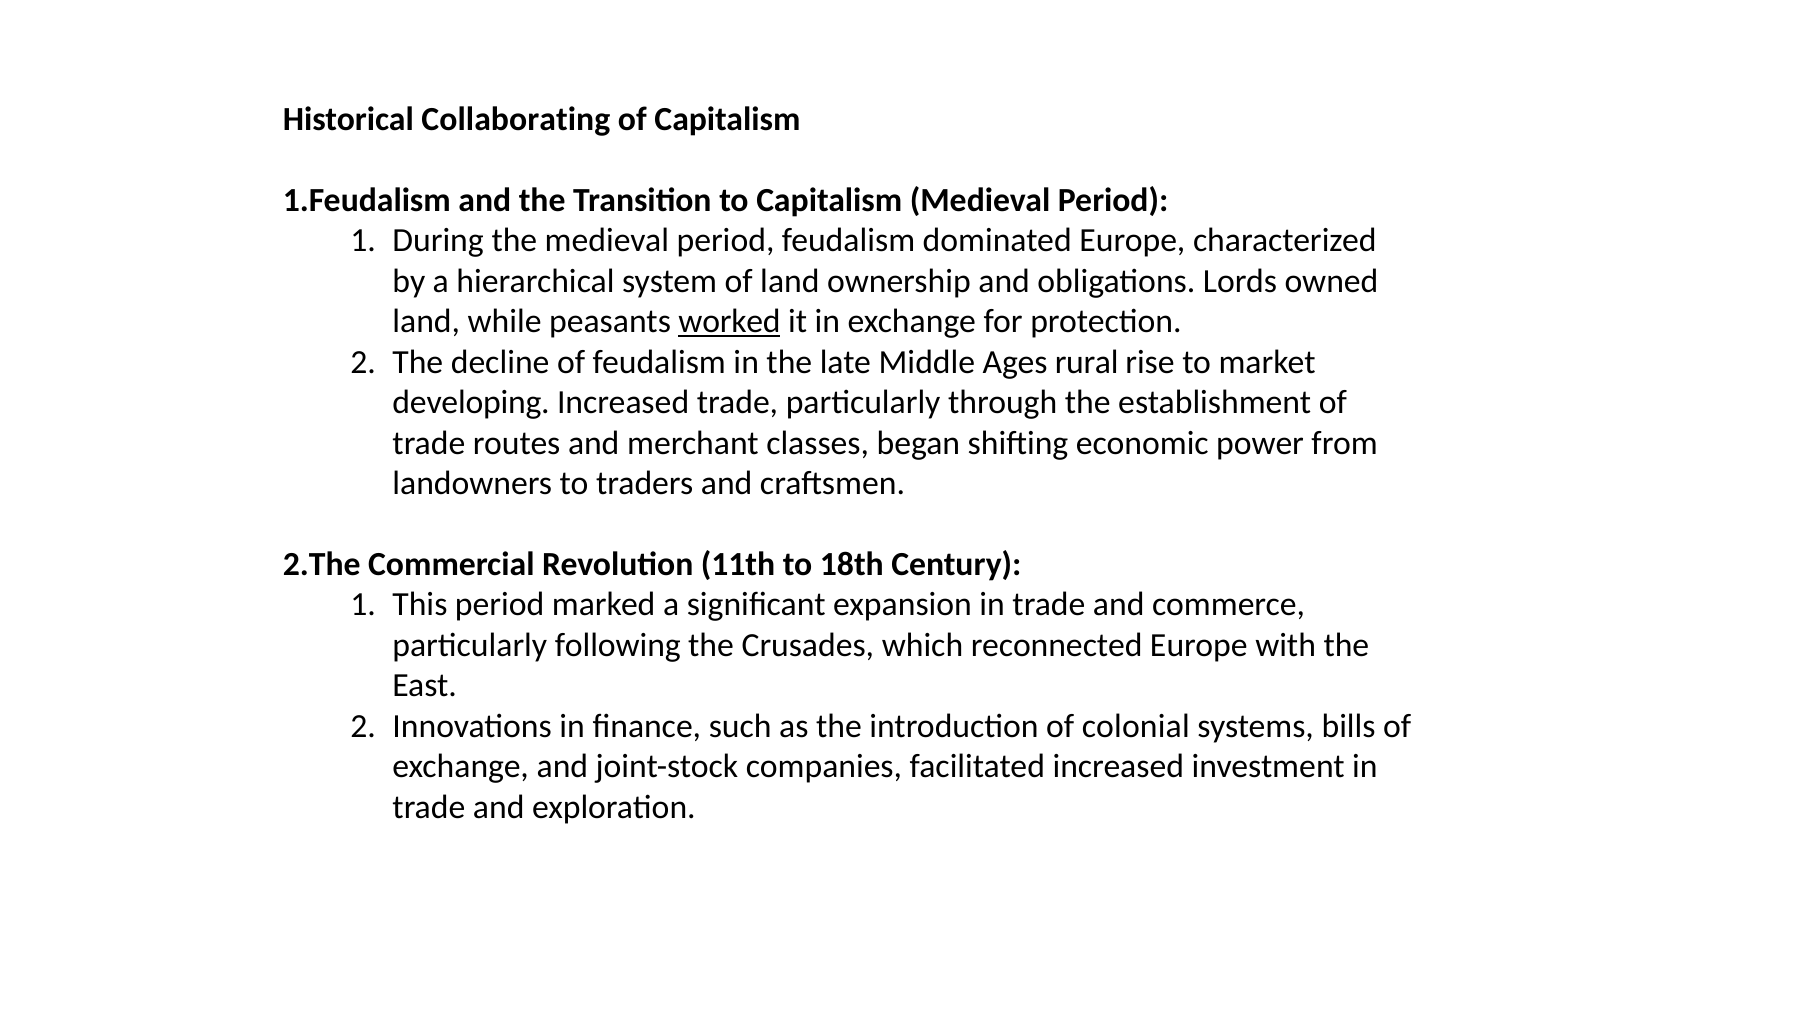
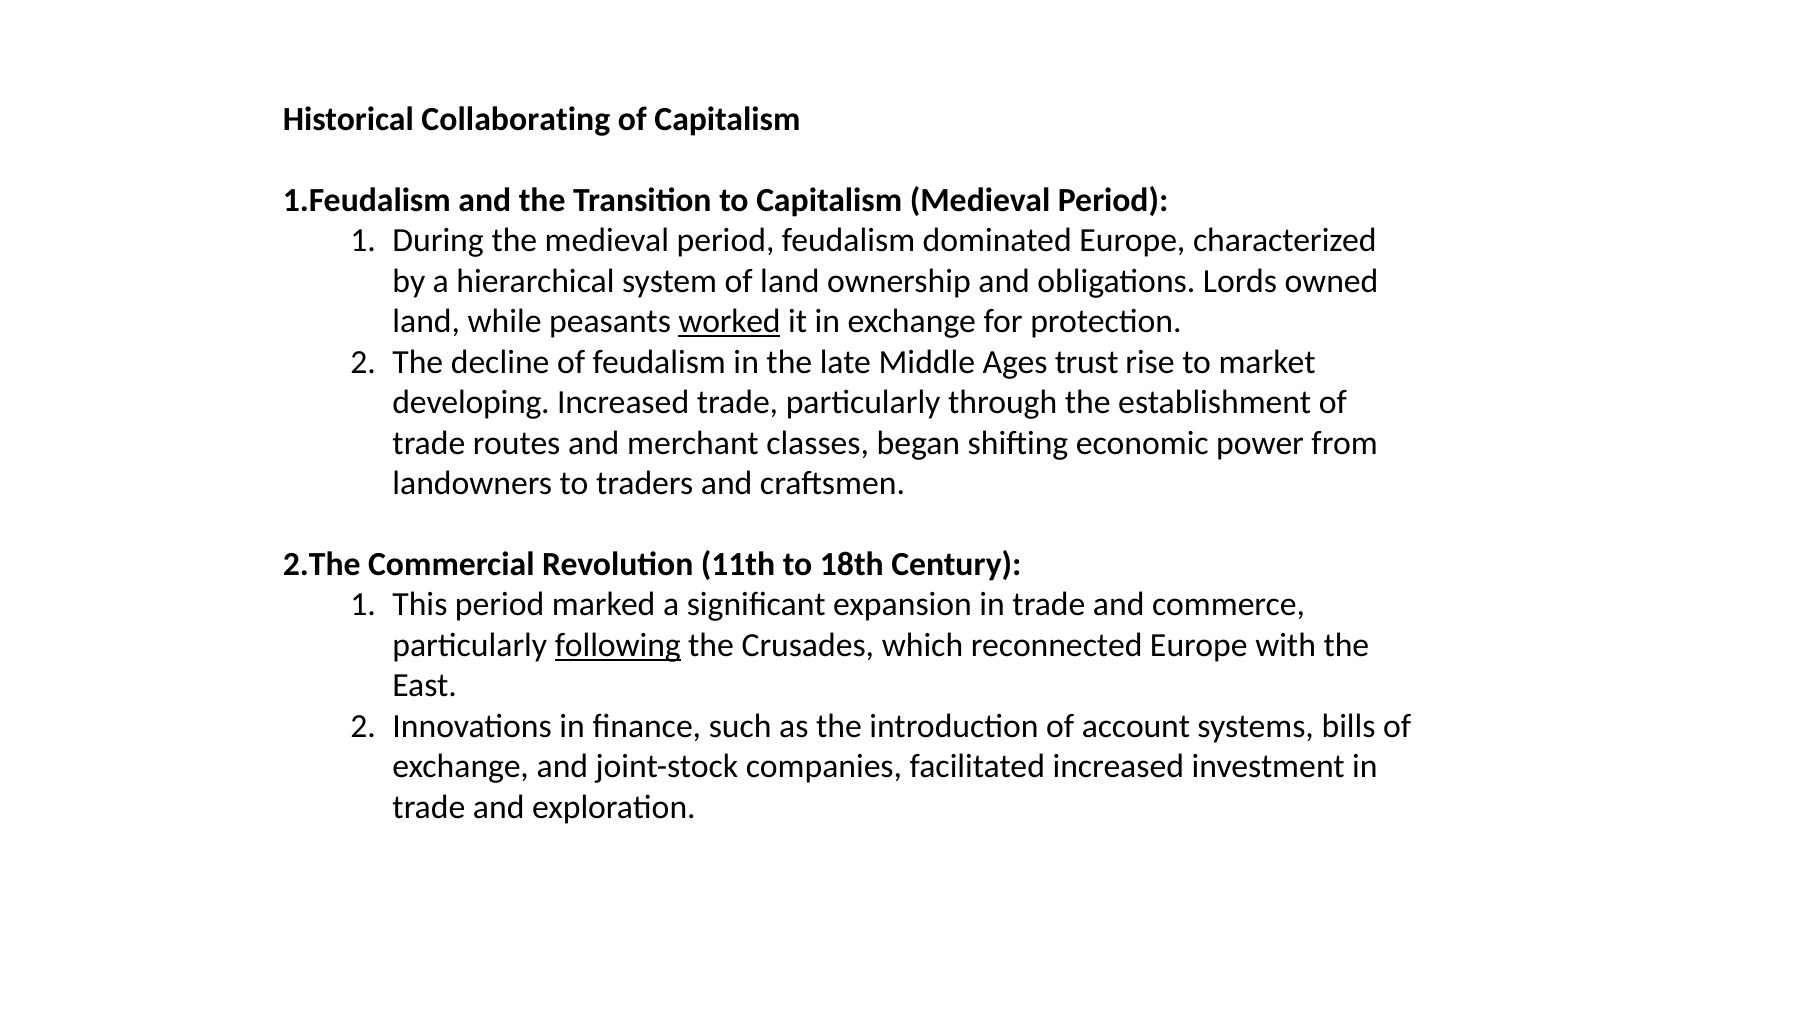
rural: rural -> trust (1087, 362)
following underline: none -> present (618, 645)
colonial: colonial -> account (1136, 726)
